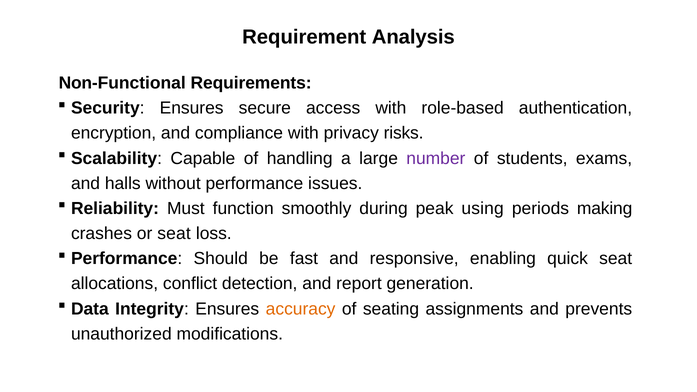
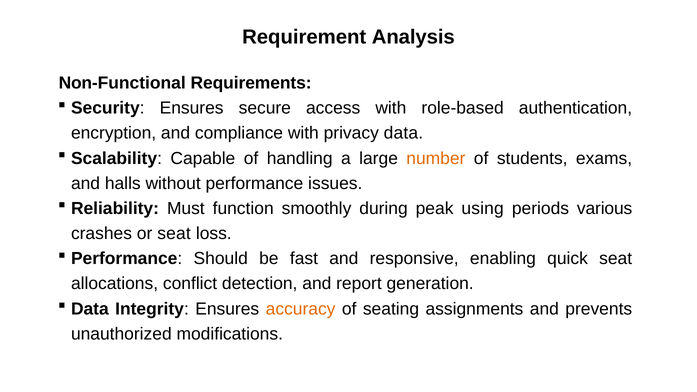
privacy risks: risks -> data (403, 133)
number colour: purple -> orange (436, 158)
making: making -> various (605, 208)
